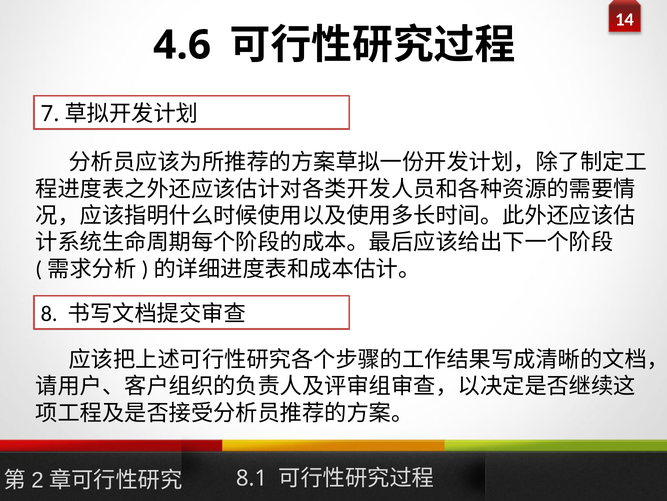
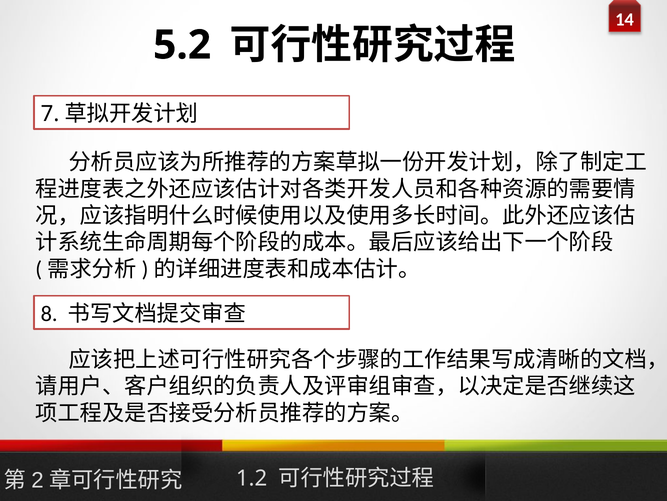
4.6: 4.6 -> 5.2 (182, 45)
8.1: 8.1 -> 1.2 (252, 478)
